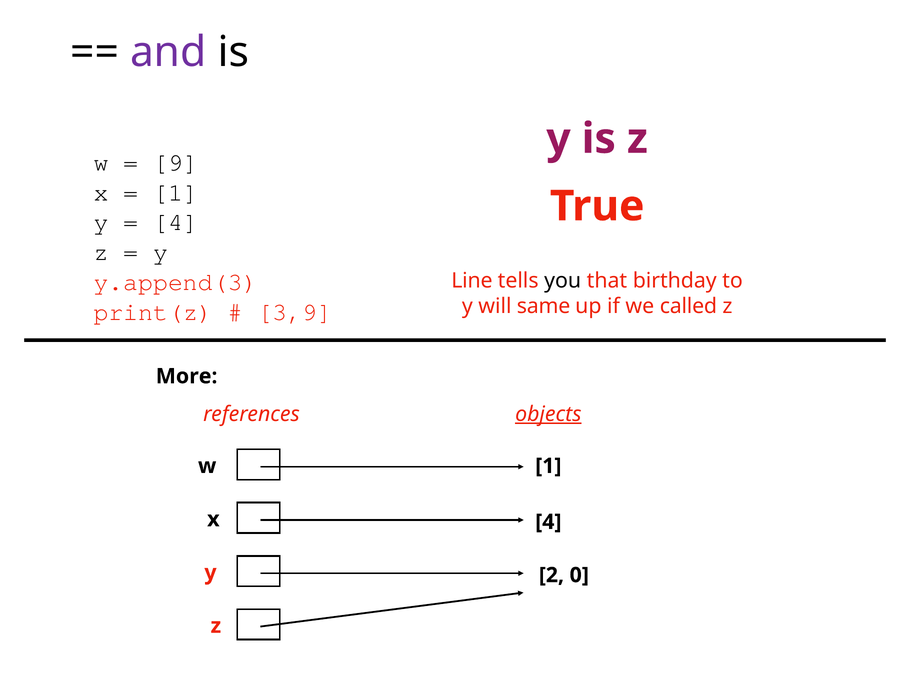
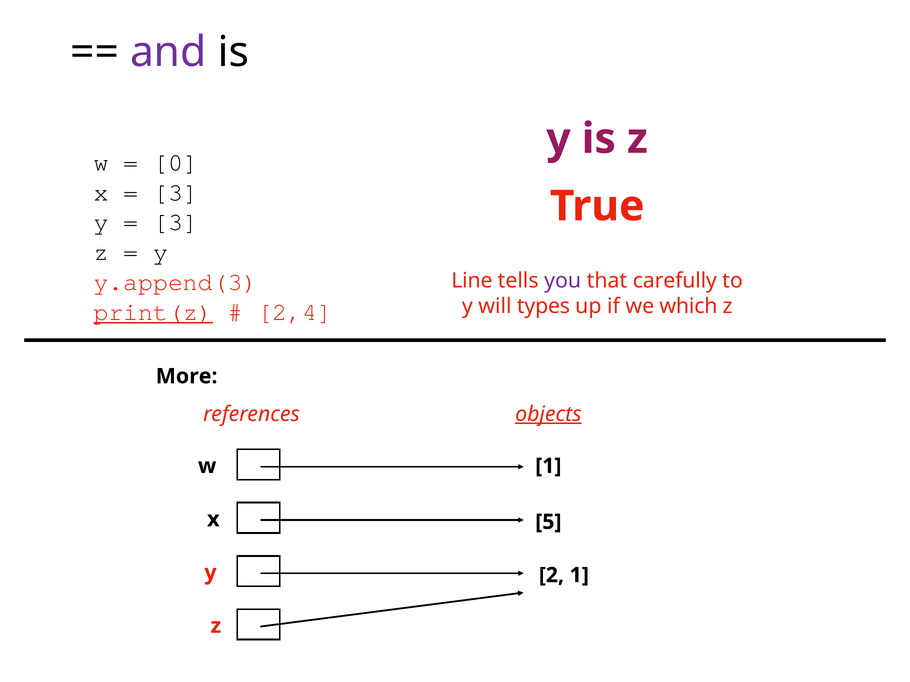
9: 9 -> 0 (176, 163)
1: 1 -> 3 (176, 193)
4: 4 -> 3 (176, 222)
you colour: black -> purple (563, 281)
birthday: birthday -> carefully (675, 281)
same: same -> types (544, 306)
called: called -> which (688, 306)
print(z underline: none -> present (153, 312)
3,9: 3,9 -> 2,4 (295, 312)
4: 4 -> 5 (548, 522)
2 0: 0 -> 1 (579, 576)
